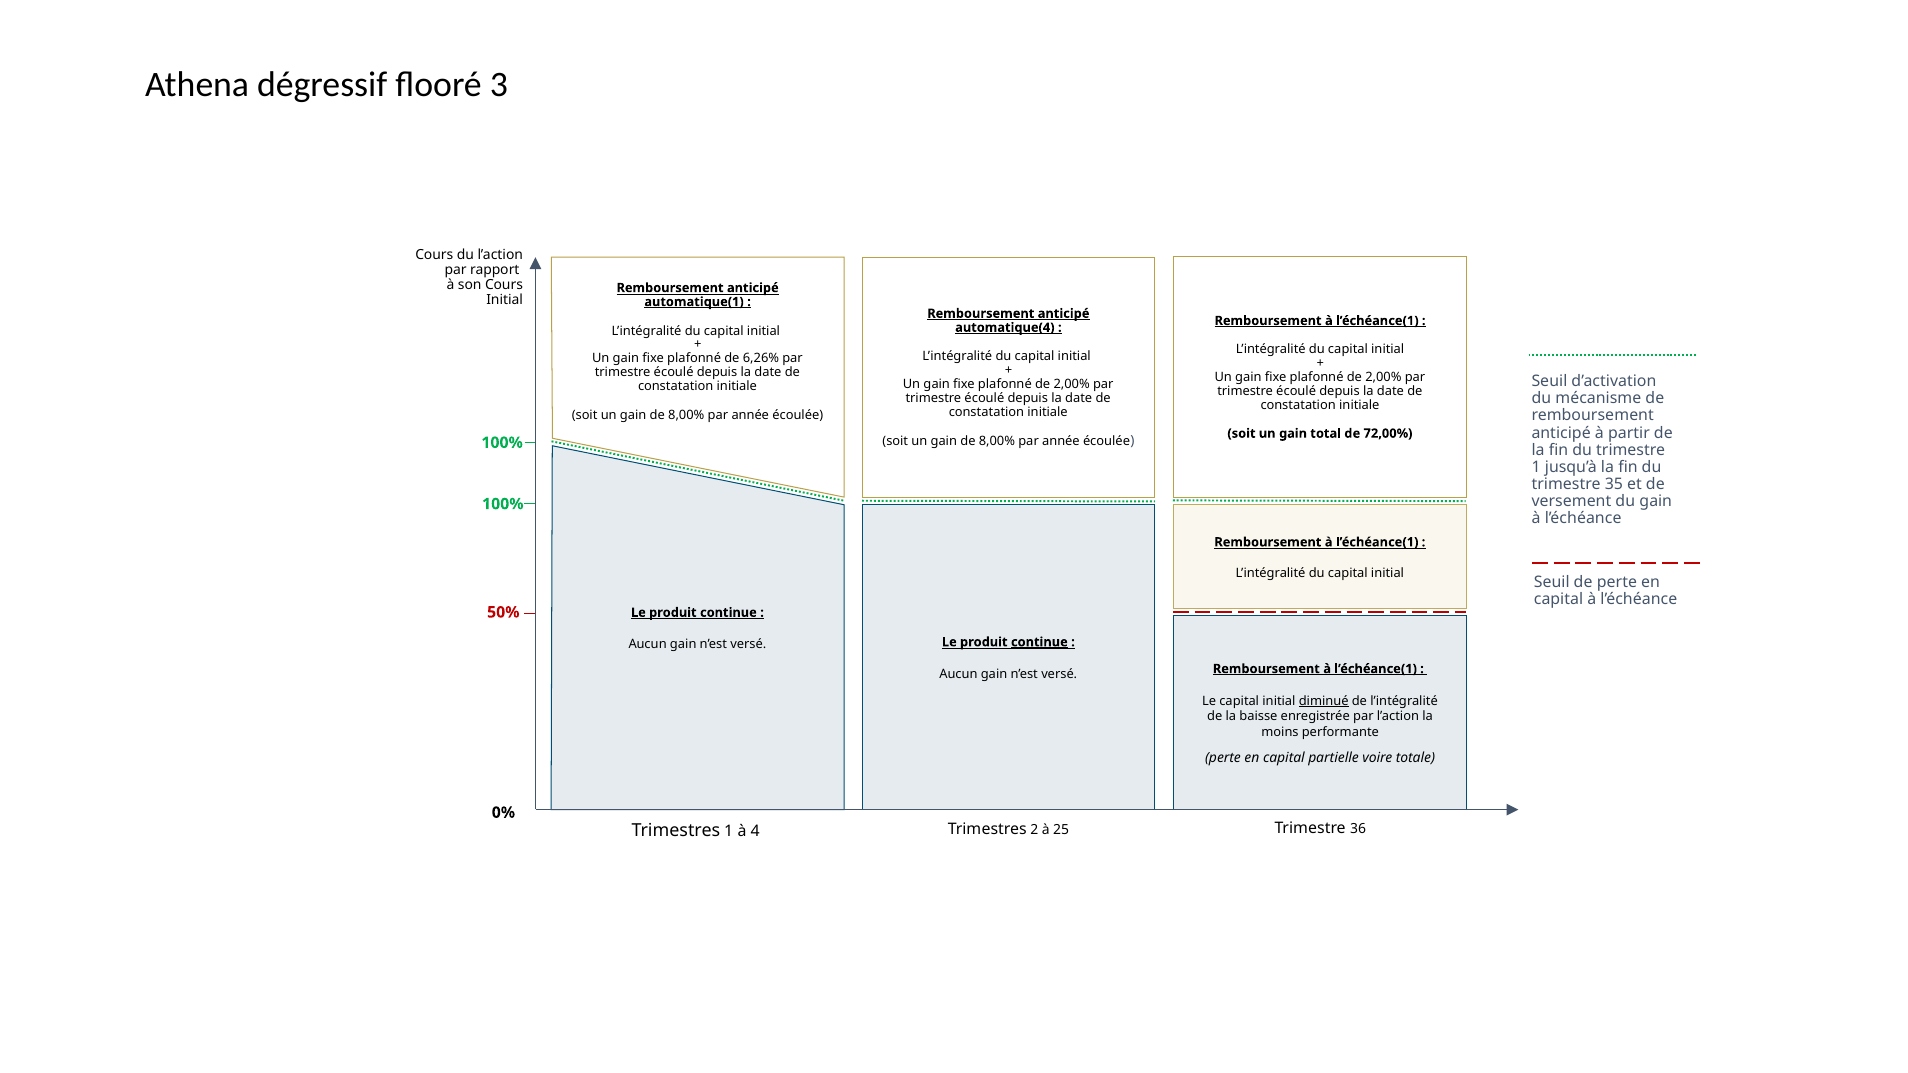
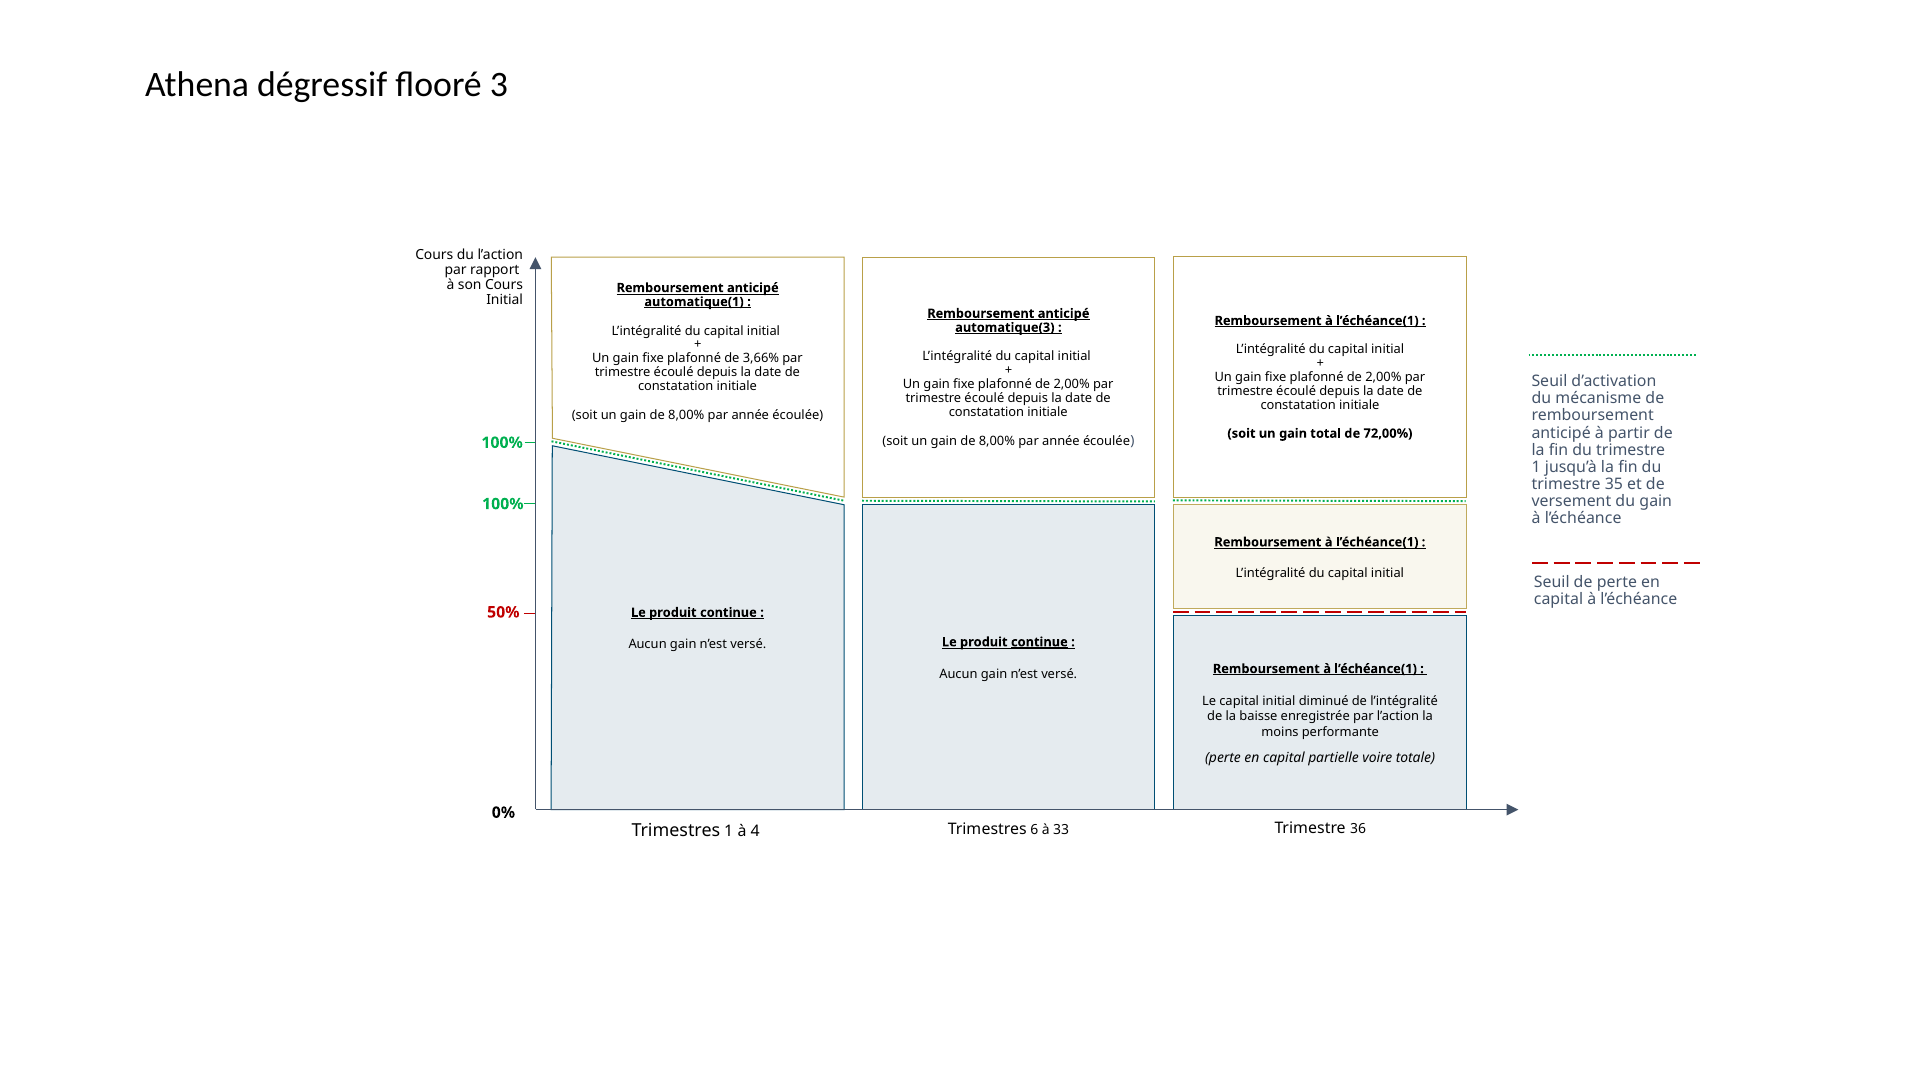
automatique(4: automatique(4 -> automatique(3 (1005, 328)
6,26%: 6,26% -> 3,66% (761, 359)
diminué underline: present -> none (1324, 701)
2: 2 -> 6 (1034, 830)
25: 25 -> 33 (1061, 830)
